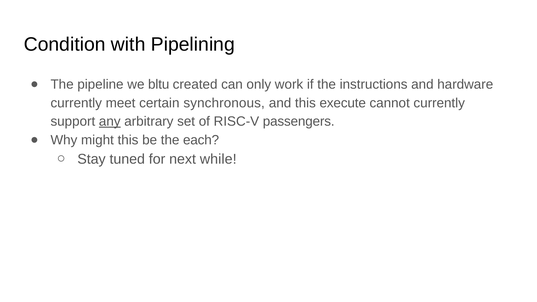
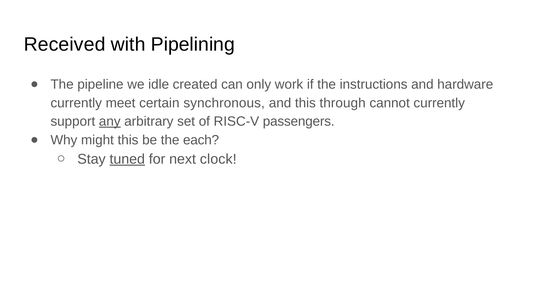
Condition: Condition -> Received (65, 44)
bltu: bltu -> idle (159, 84)
execute: execute -> through (343, 103)
tuned underline: none -> present (127, 159)
while: while -> clock (218, 159)
